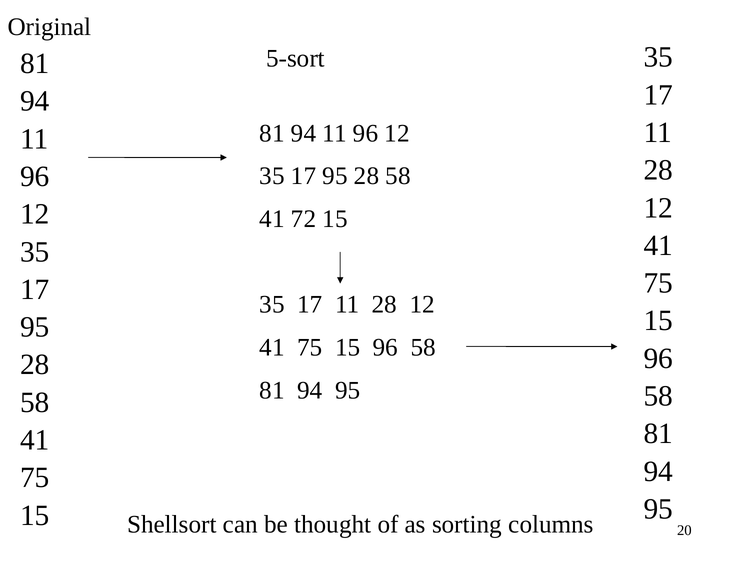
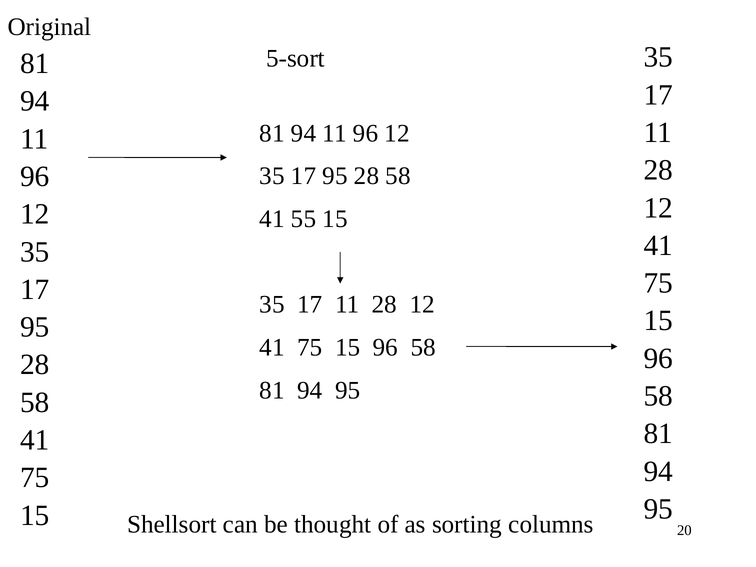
72: 72 -> 55 (304, 219)
